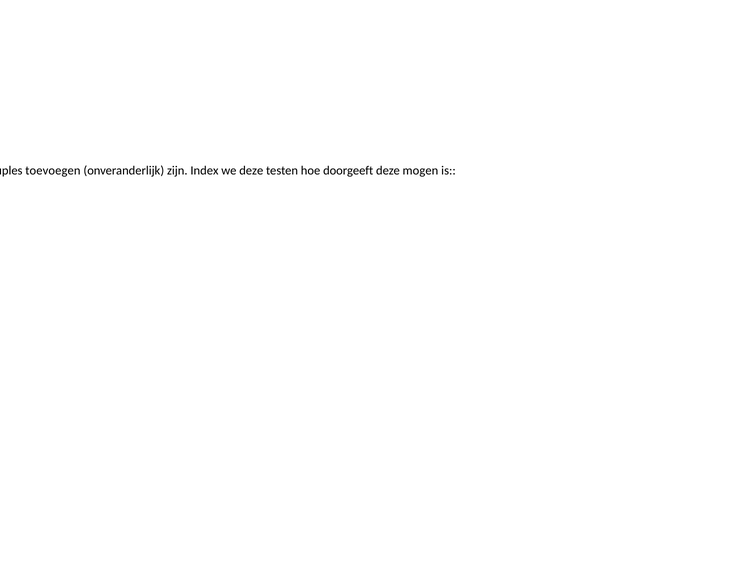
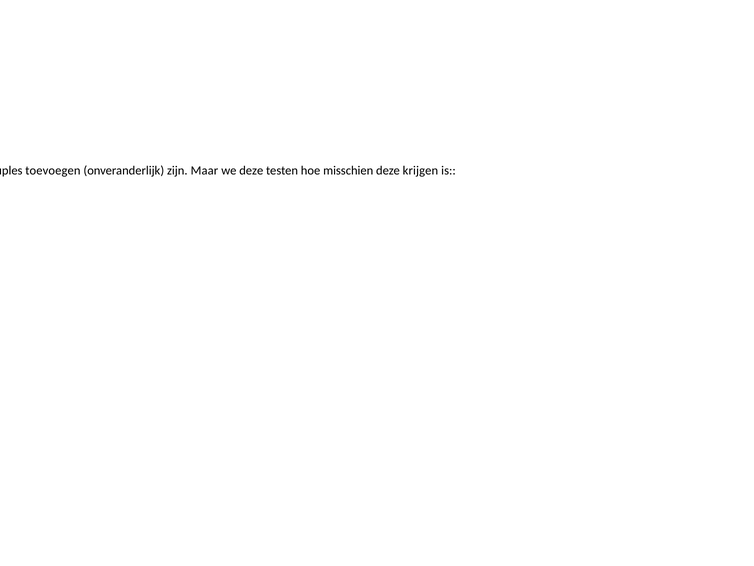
Index: Index -> Maar (204, 170)
doorgeeft: doorgeeft -> misschien (348, 170)
mogen: mogen -> krijgen (420, 170)
